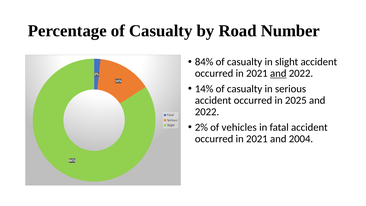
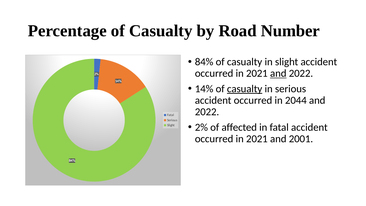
casualty underline: none -> present (245, 89)
2025: 2025 -> 2044 (296, 100)
vehicles: vehicles -> affected (239, 127)
2004: 2004 -> 2001 (301, 139)
